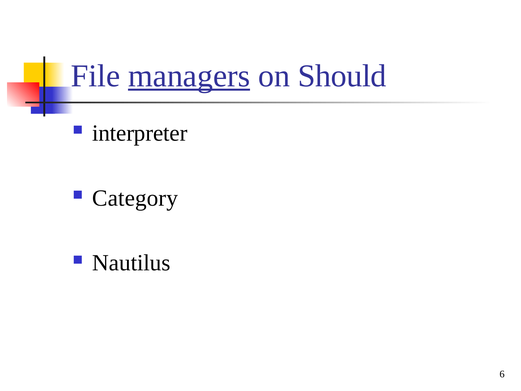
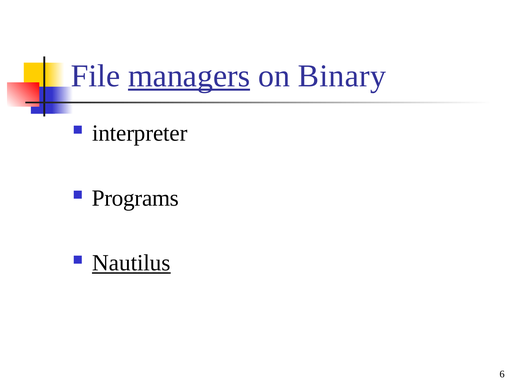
Should: Should -> Binary (342, 76)
Category: Category -> Programs (135, 198)
Nautilus underline: none -> present (131, 263)
